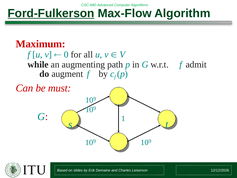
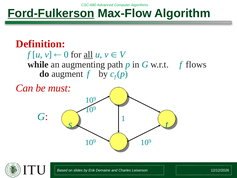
Maximum: Maximum -> Definition (41, 44)
all underline: none -> present (88, 54)
admit: admit -> flows (196, 64)
